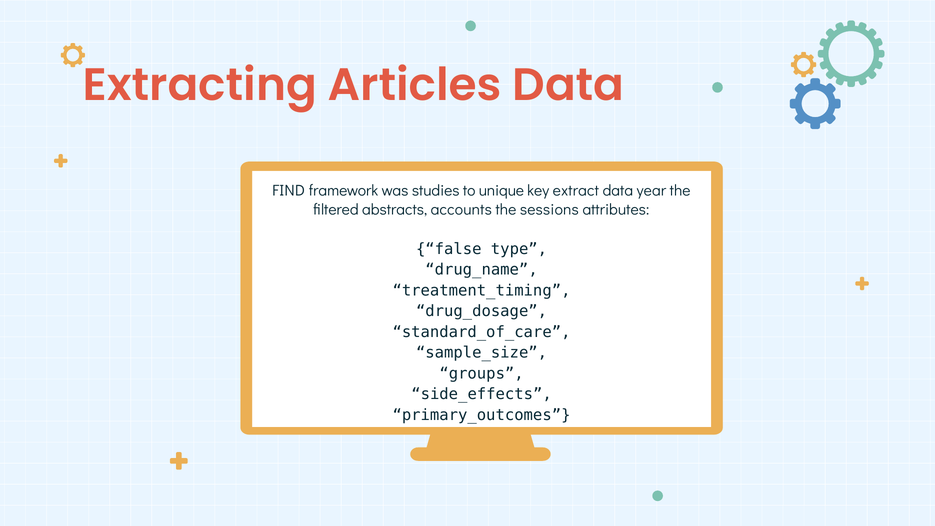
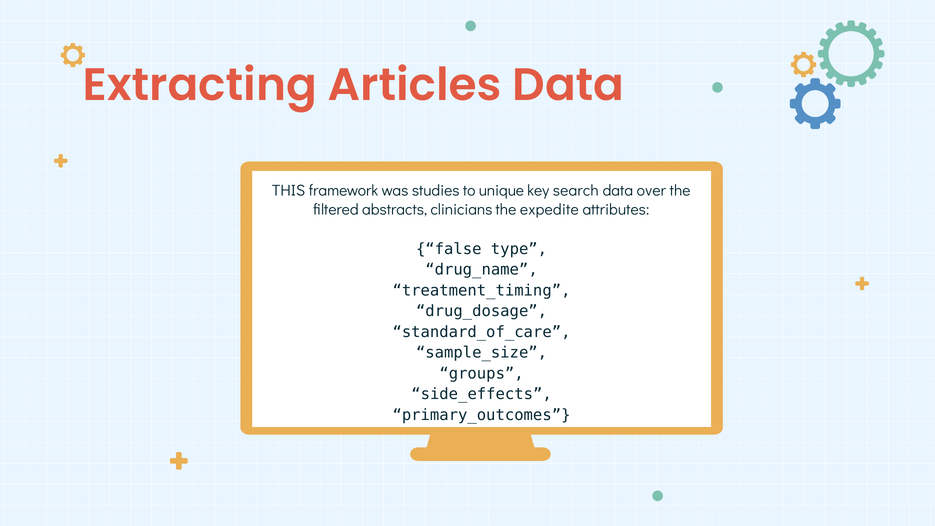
FIND: FIND -> THIS (289, 191)
extract: extract -> search (576, 191)
year: year -> over (651, 191)
accounts: accounts -> clinicians (461, 209)
sessions: sessions -> expedite (549, 209)
